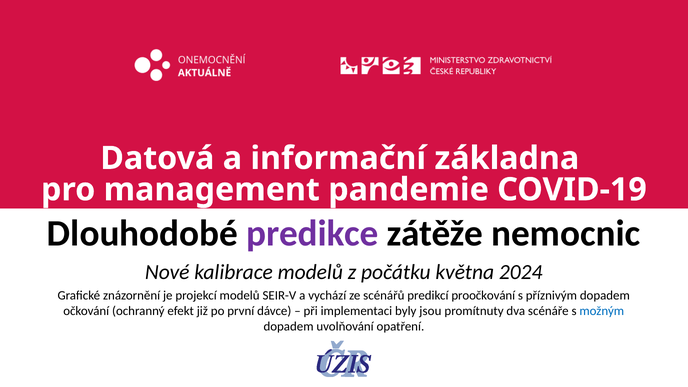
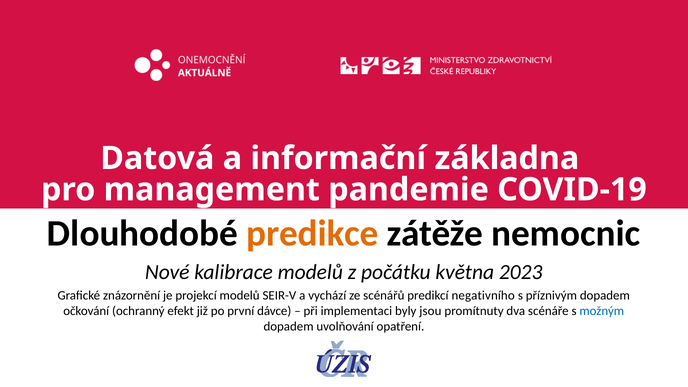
predikce colour: purple -> orange (312, 233)
2024: 2024 -> 2023 (521, 272)
proočkování: proočkování -> negativního (483, 296)
